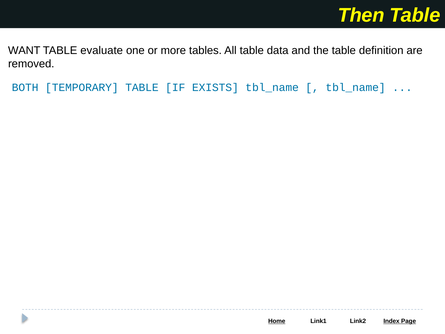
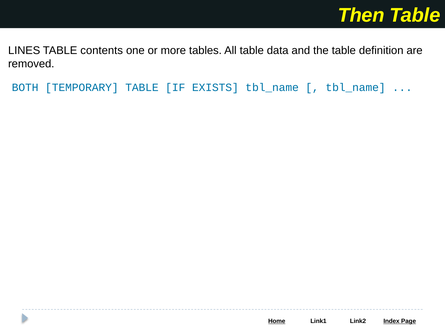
WANT: WANT -> LINES (24, 50)
evaluate: evaluate -> contents (102, 50)
